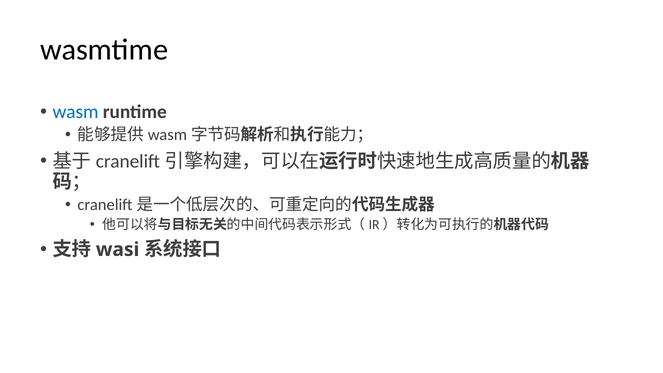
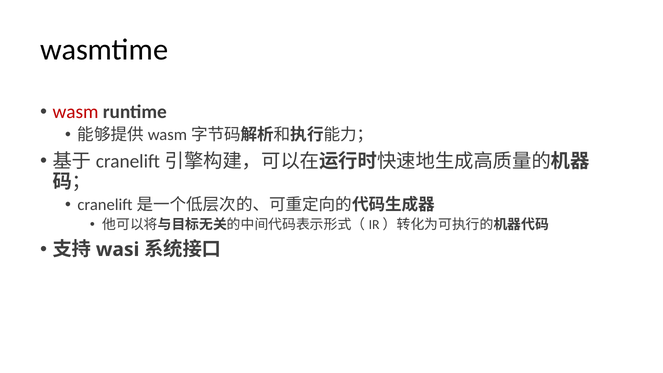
wasm colour: blue -> red (76, 112)
